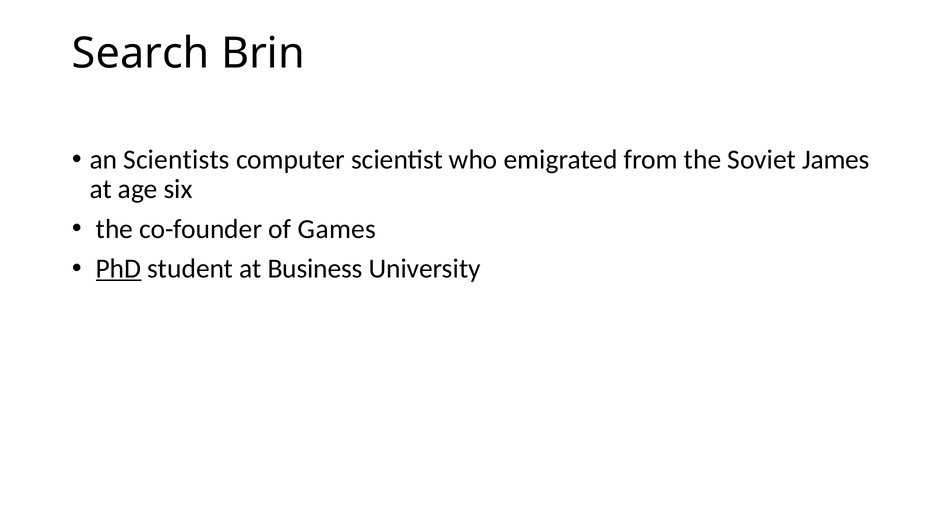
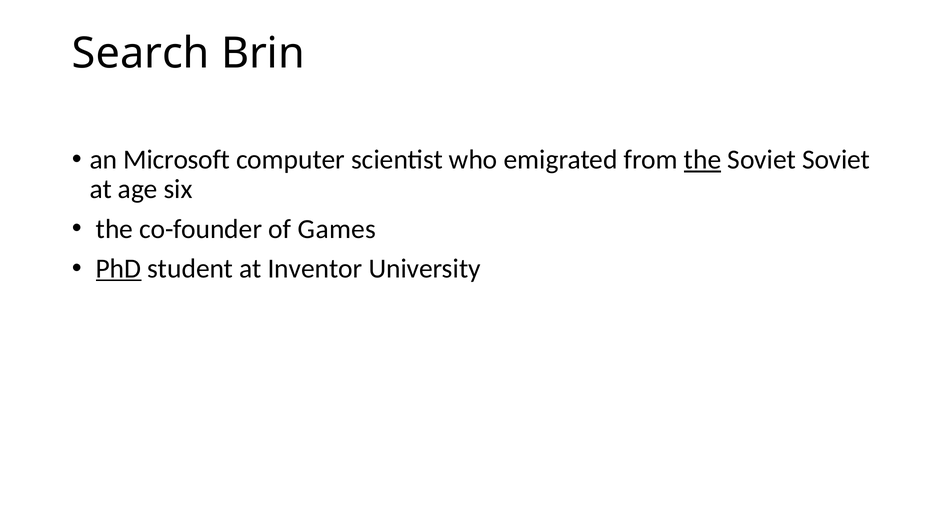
Scientists: Scientists -> Microsoft (177, 160)
the underline: none -> present (703, 160)
Soviet James: James -> Soviet (836, 160)
Business: Business -> Inventor (315, 269)
